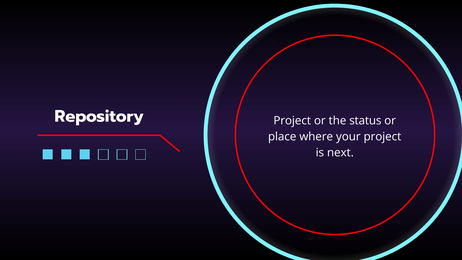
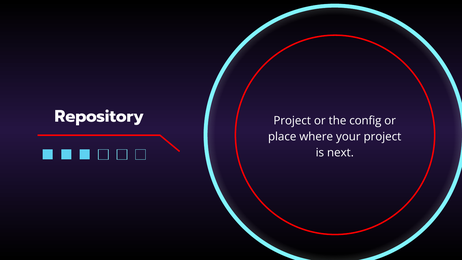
status: status -> config (365, 121)
